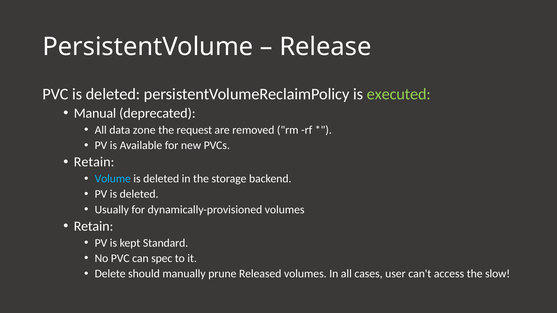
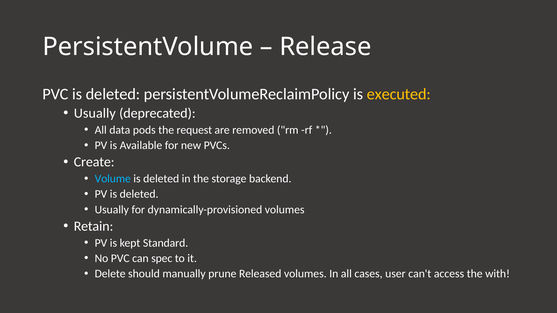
executed colour: light green -> yellow (399, 94)
Manual: Manual -> Usually (95, 113)
zone: zone -> pods (144, 130)
Retain: Retain -> Create (94, 162)
slow: slow -> with (498, 274)
